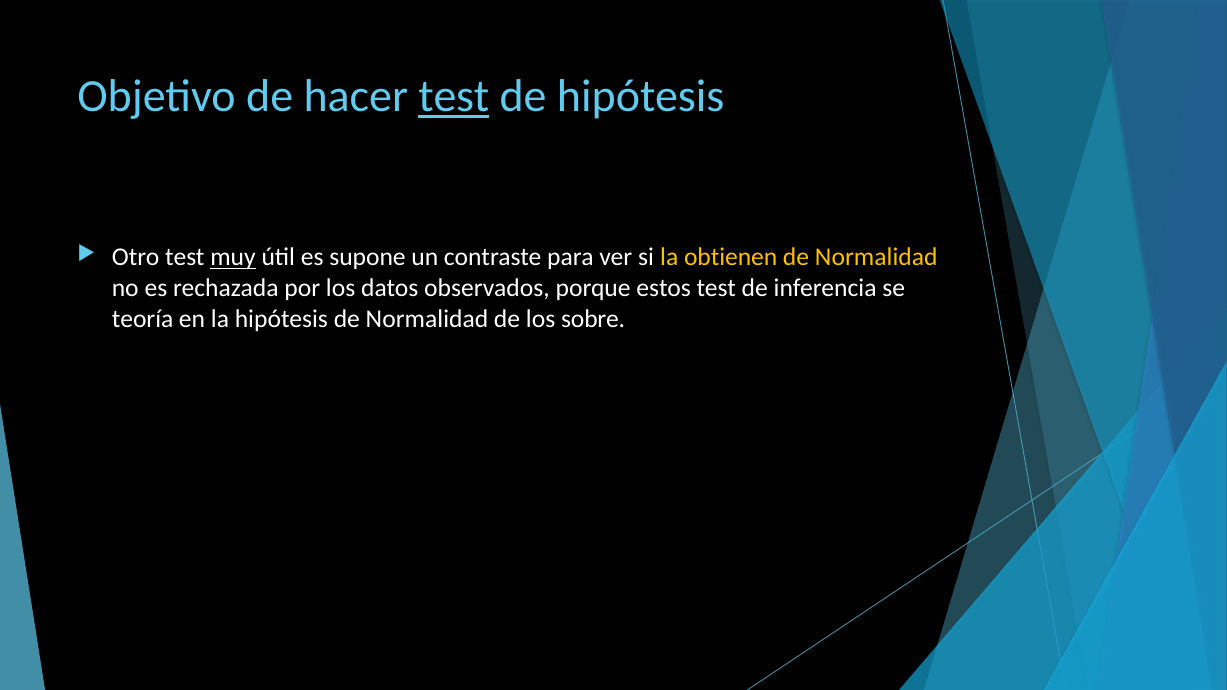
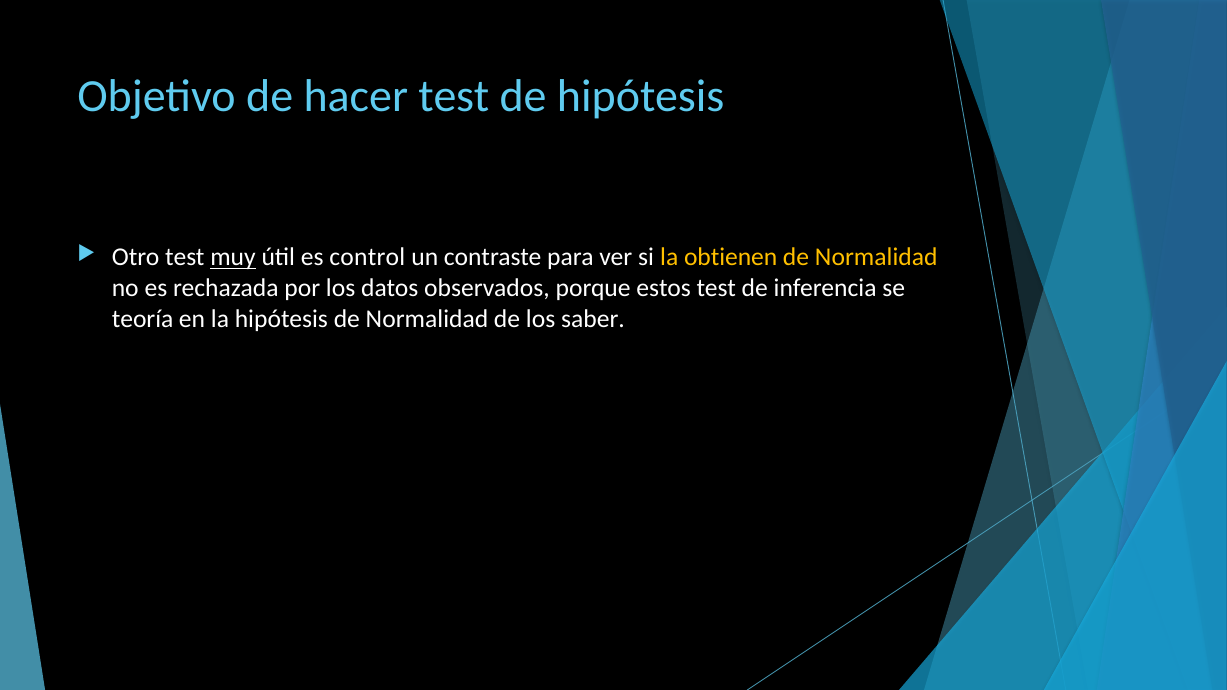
test underline: present -> none (454, 97)
supone: supone -> control (367, 257)
sobre: sobre -> saber (593, 319)
